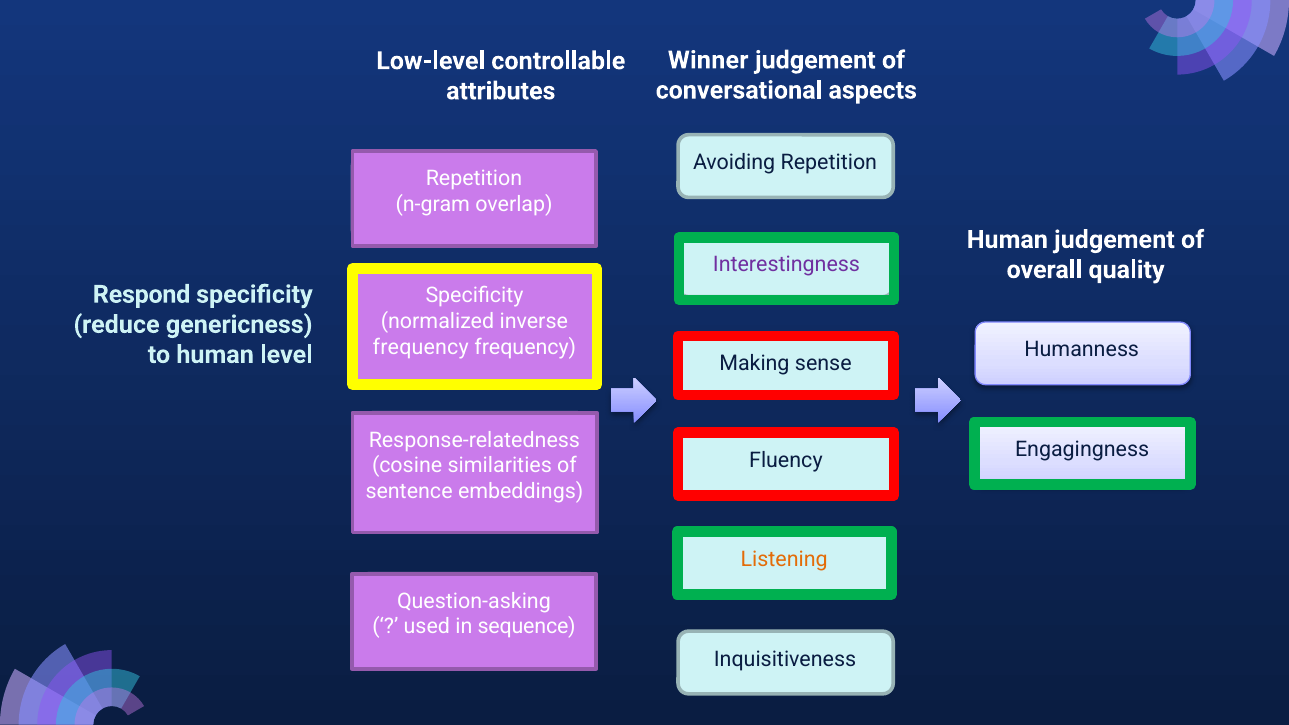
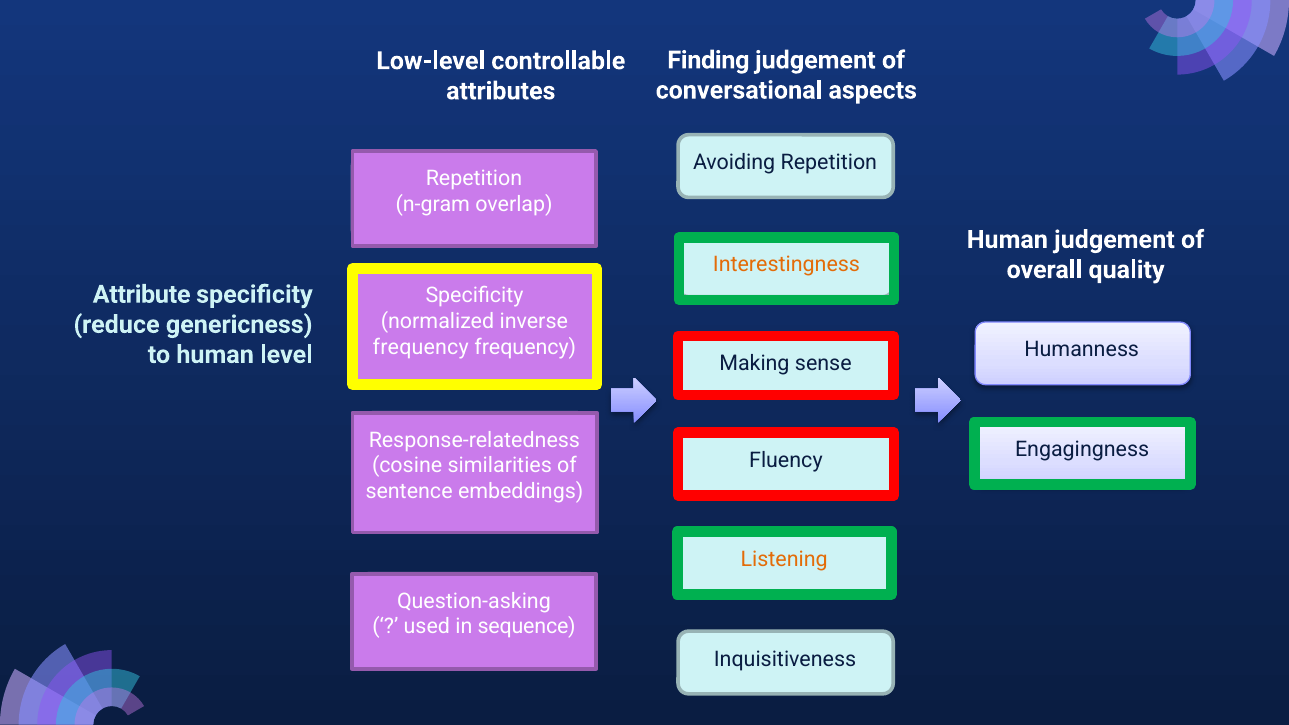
Winner: Winner -> Finding (708, 60)
Interestingness colour: purple -> orange (787, 265)
Respond: Respond -> Attribute (142, 294)
